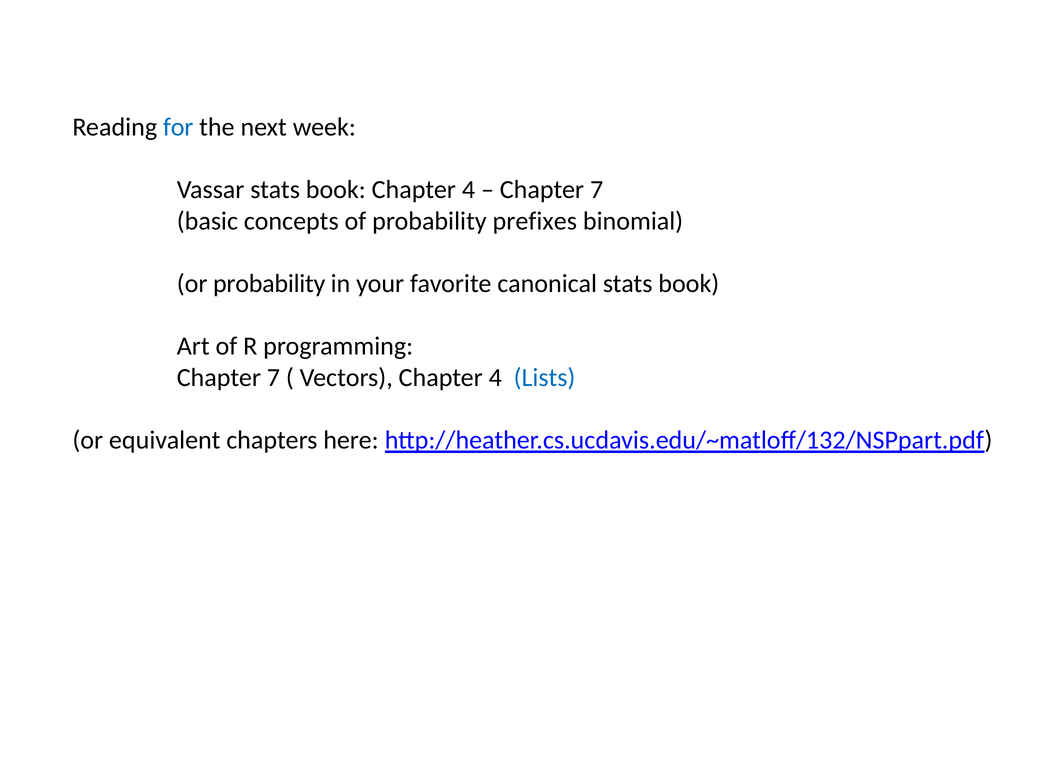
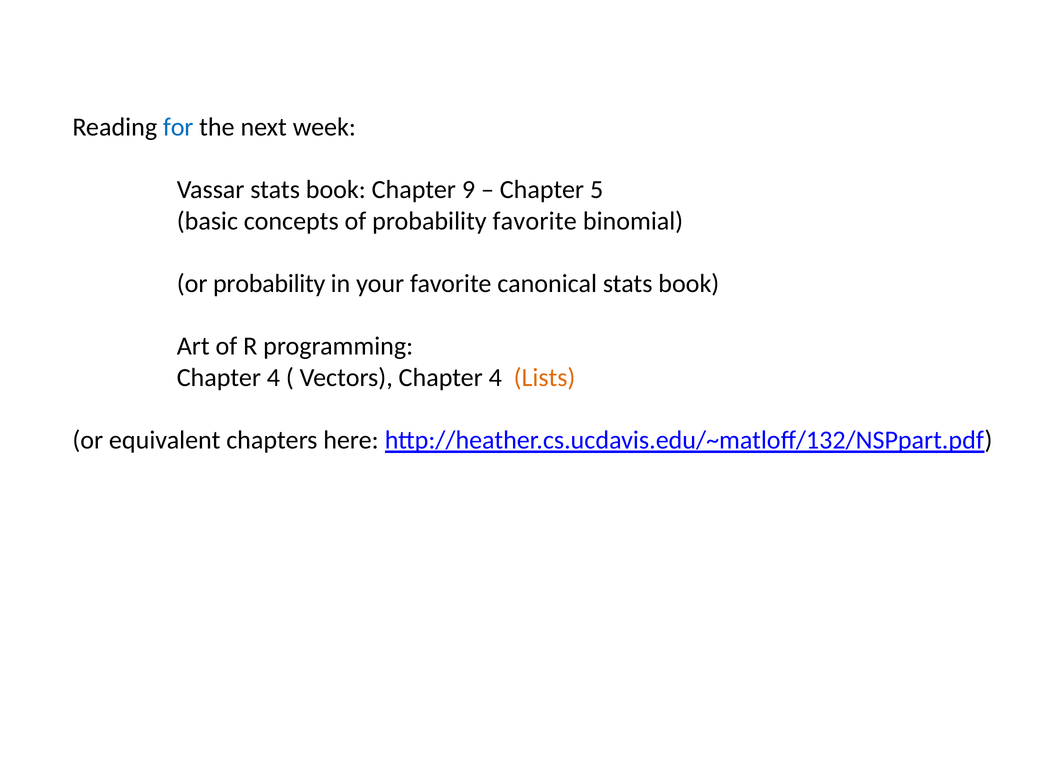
book Chapter 4: 4 -> 9 (469, 190)
7: 7 -> 5 (597, 190)
probability prefixes: prefixes -> favorite (535, 221)
7: 7 -> 4 (273, 378)
Lists colour: blue -> orange (545, 378)
